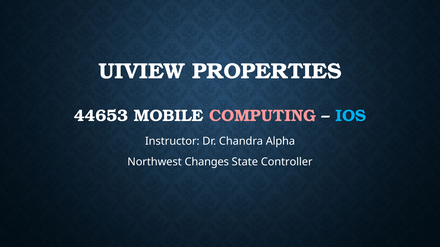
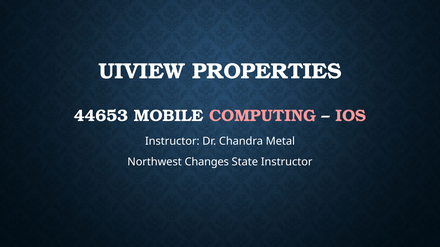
IOS colour: light blue -> pink (351, 116)
Alpha: Alpha -> Metal (280, 142)
State Controller: Controller -> Instructor (287, 162)
